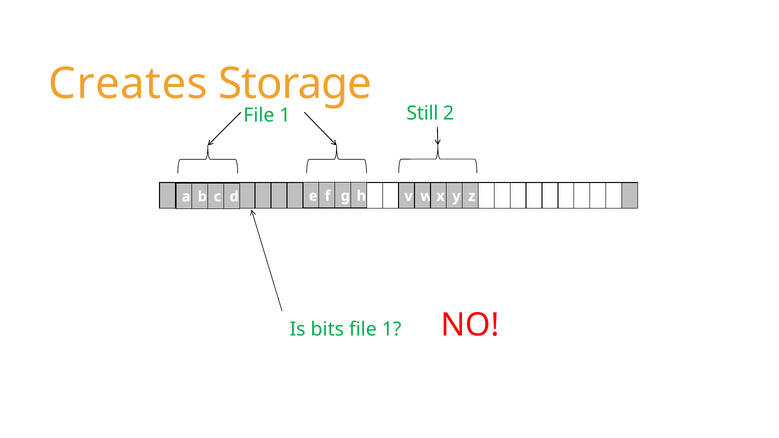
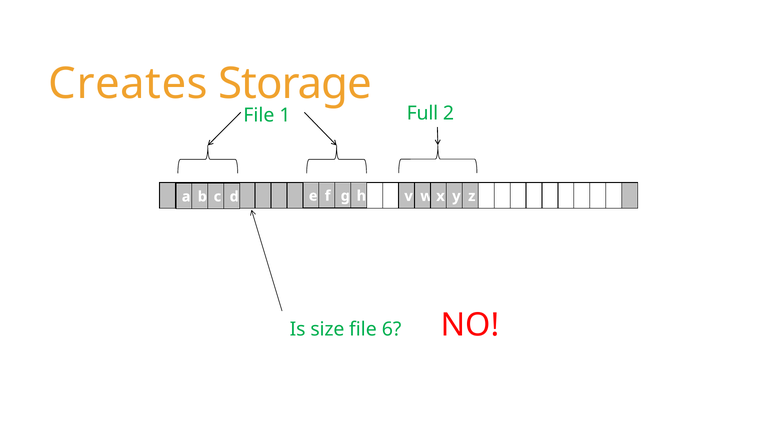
Still: Still -> Full (422, 114)
bits: bits -> size (327, 329)
1: 1 -> 6 (392, 329)
